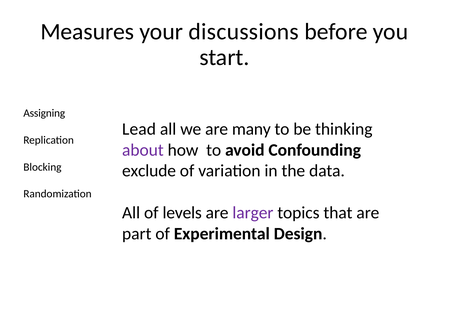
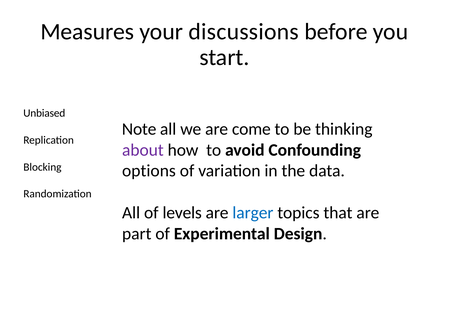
Assigning: Assigning -> Unbiased (44, 113)
Lead: Lead -> Note (139, 129)
many: many -> come (251, 129)
exclude: exclude -> options (149, 171)
larger colour: purple -> blue (253, 213)
